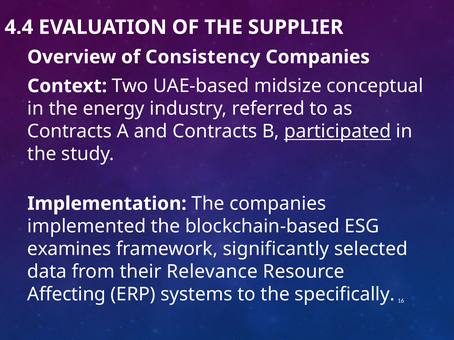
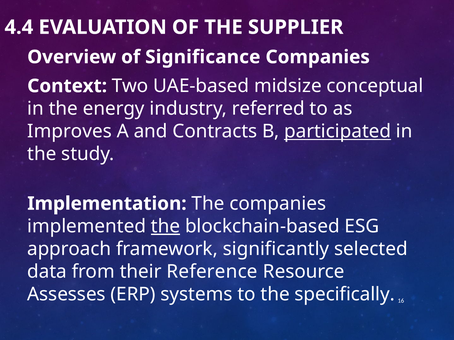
Consistency: Consistency -> Significance (203, 57)
Contracts: Contracts -> Improves (70, 131)
the underline: none -> present (166, 227)
examines: examines -> approach (69, 249)
Relevance: Relevance -> Reference (212, 272)
Affecting: Affecting -> Assesses (66, 295)
